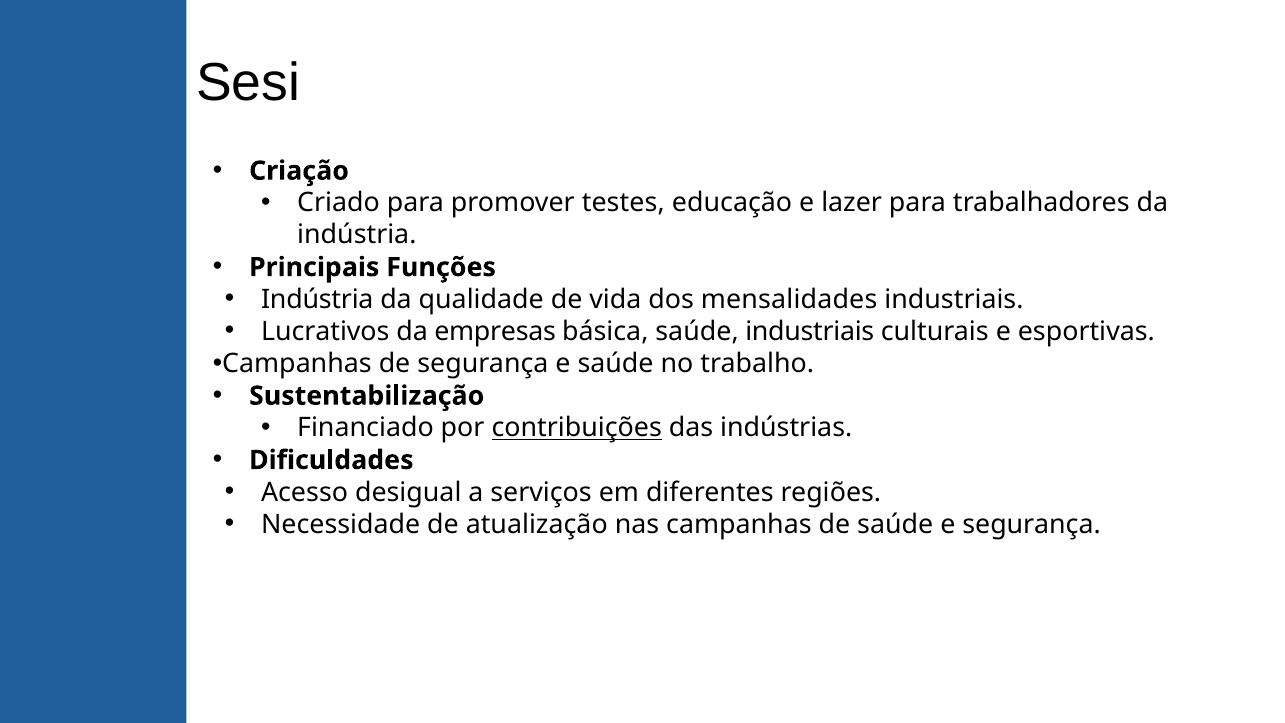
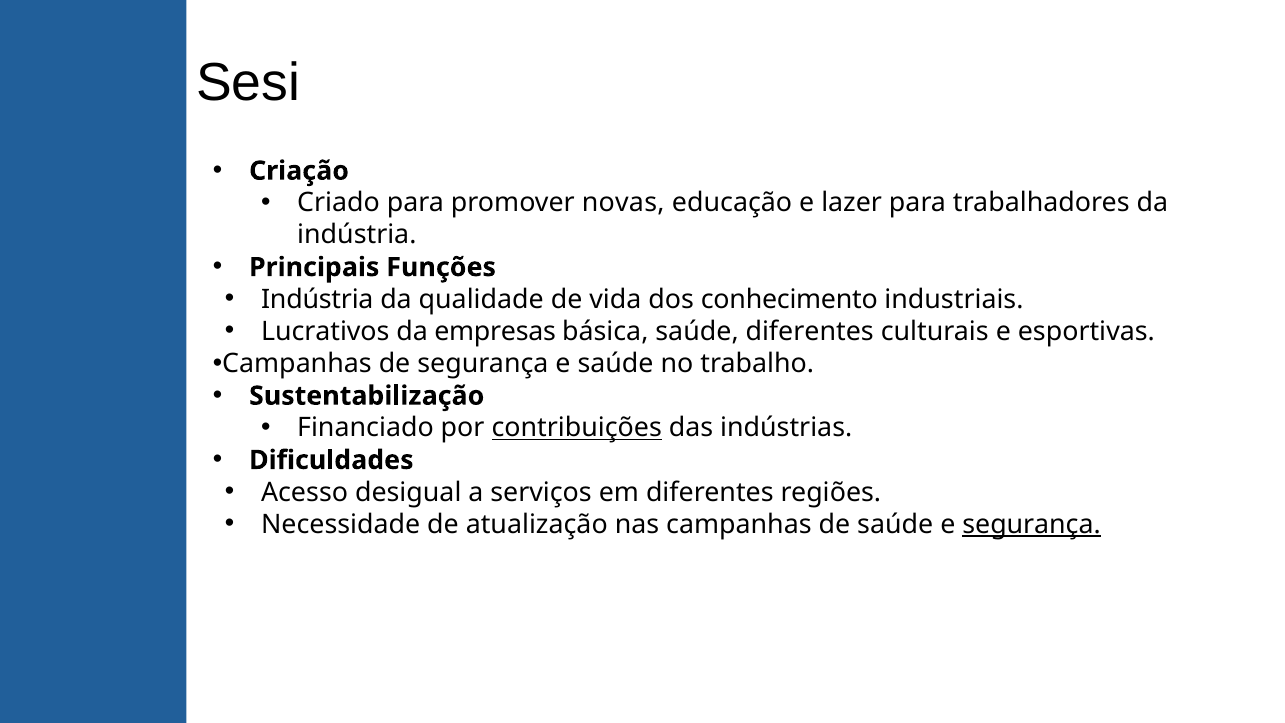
testes: testes -> novas (623, 203)
mensalidades: mensalidades -> conhecimento (789, 299)
saúde industriais: industriais -> diferentes (810, 332)
segurança underline: none -> present (1032, 524)
